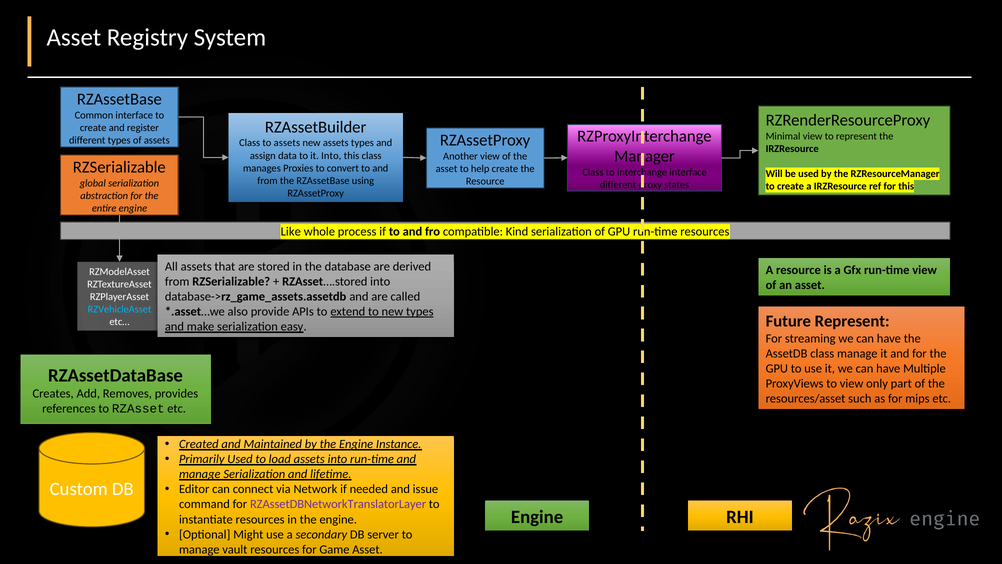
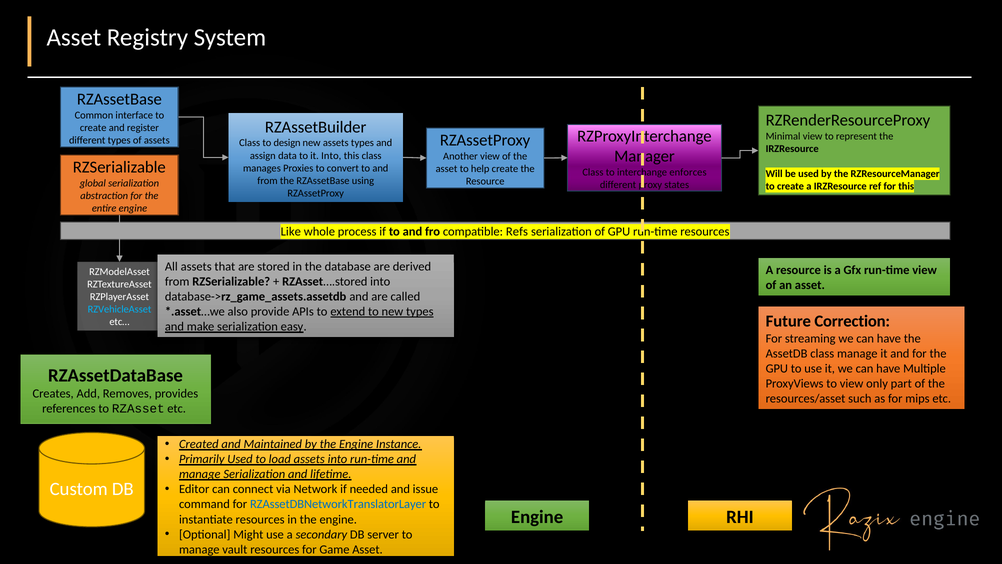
to assets: assets -> design (287, 143)
interface: interface -> enforces (688, 172)
Kind: Kind -> Refs (517, 231)
Future Represent: Represent -> Correction (852, 321)
RZAssetDBNetworkTranslatorLayer colour: purple -> blue (338, 504)
